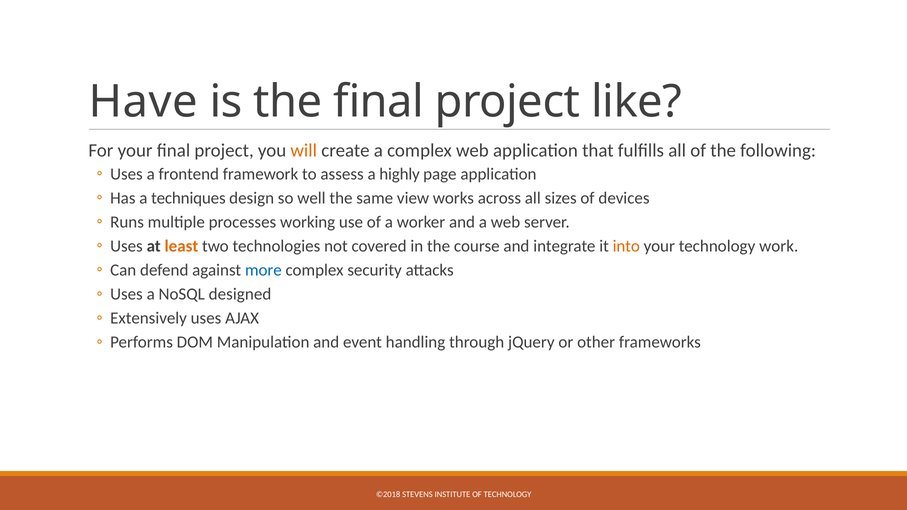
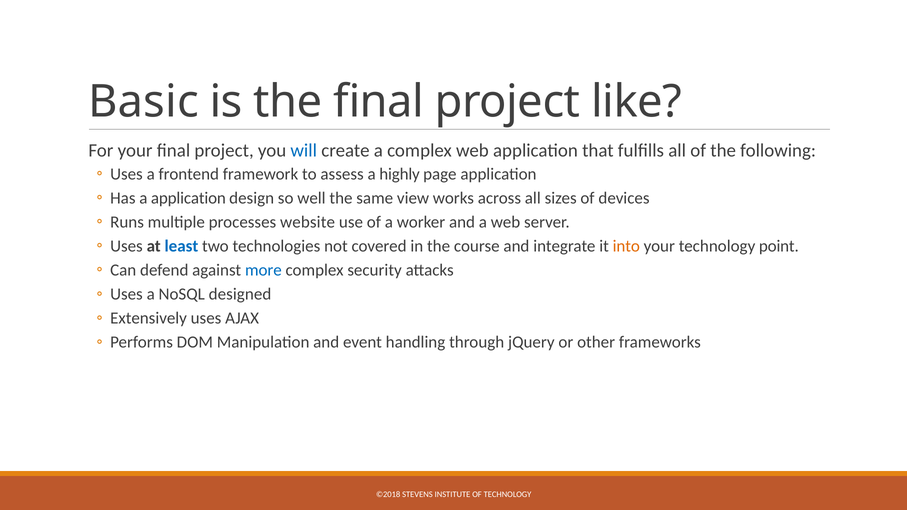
Have: Have -> Basic (144, 102)
will colour: orange -> blue (304, 151)
a techniques: techniques -> application (188, 198)
working: working -> website (308, 222)
least colour: orange -> blue (181, 246)
work: work -> point (779, 246)
